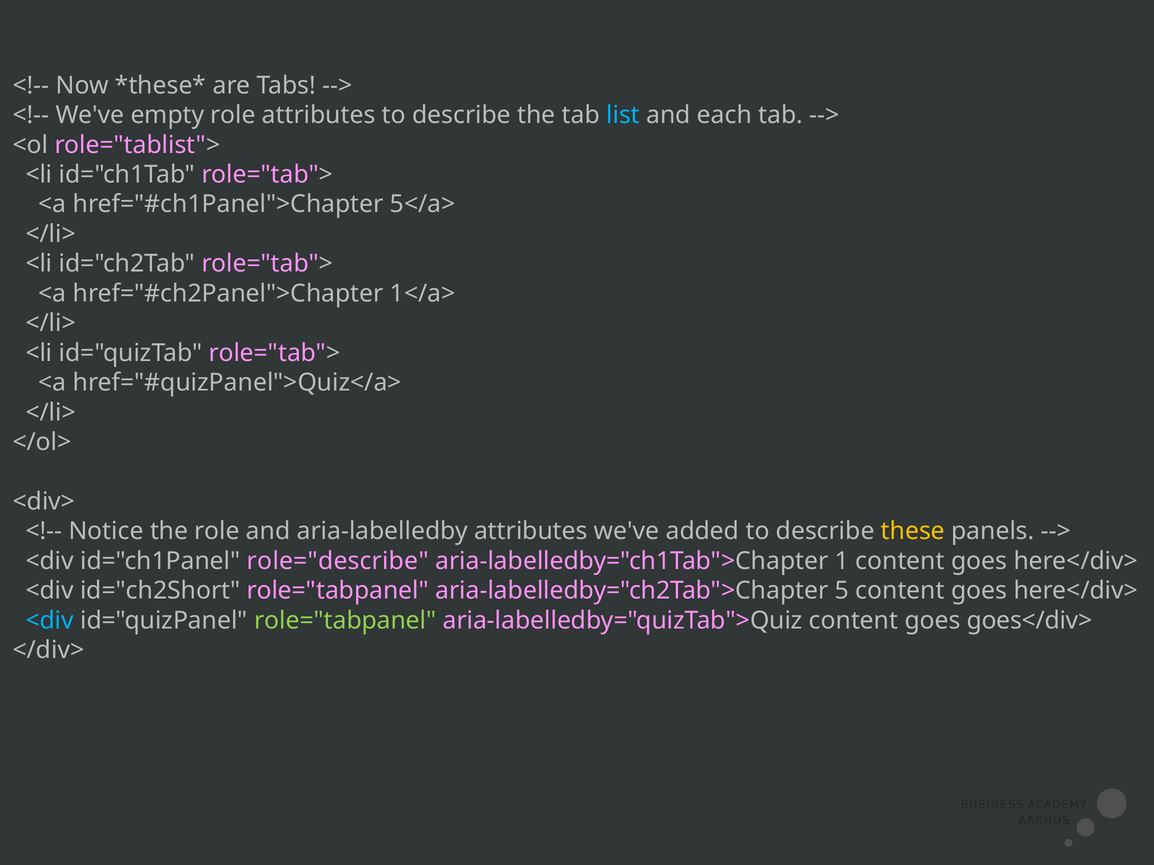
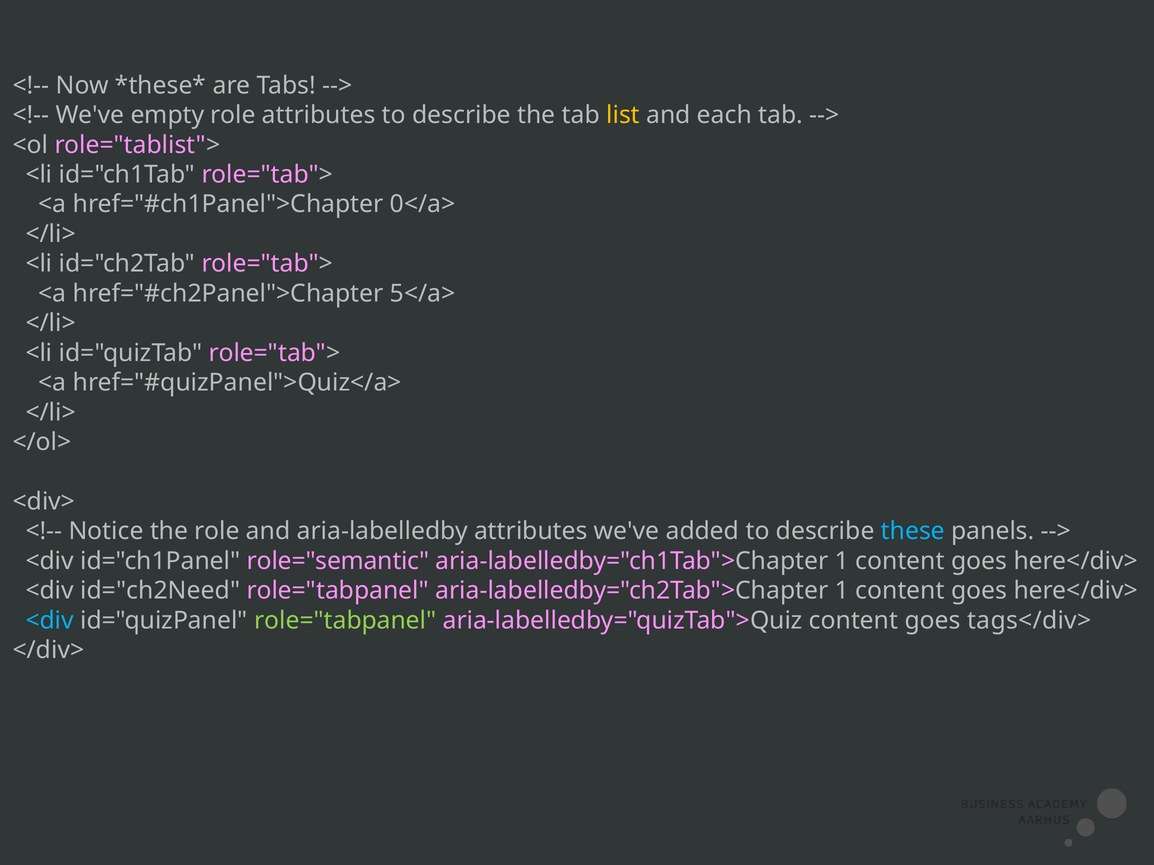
list colour: light blue -> yellow (623, 115)
5</a>: 5</a> -> 0</a> (423, 204)
1</a>: 1</a> -> 5</a> (423, 294)
these colour: yellow -> light blue (913, 532)
role="describe: role="describe -> role="semantic (338, 561)
id="ch2Short: id="ch2Short -> id="ch2Need (160, 591)
aria-labelledby="ch2Tab">Chapter 5: 5 -> 1 (842, 591)
goes</div>: goes</div> -> tags</div> (1029, 621)
